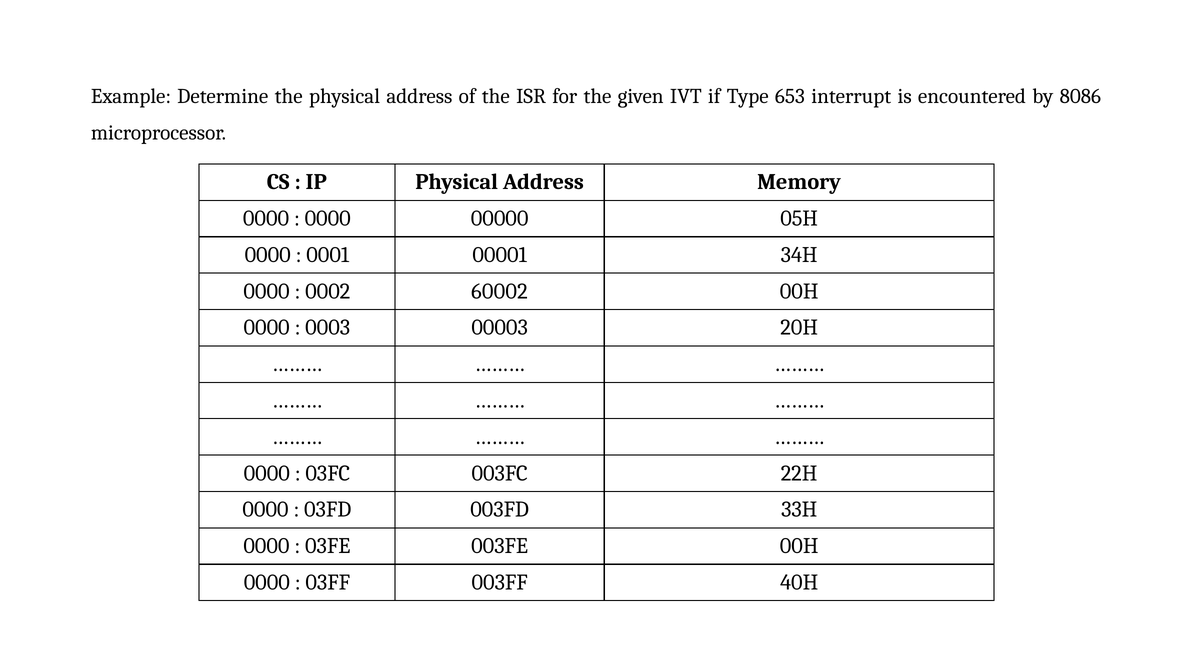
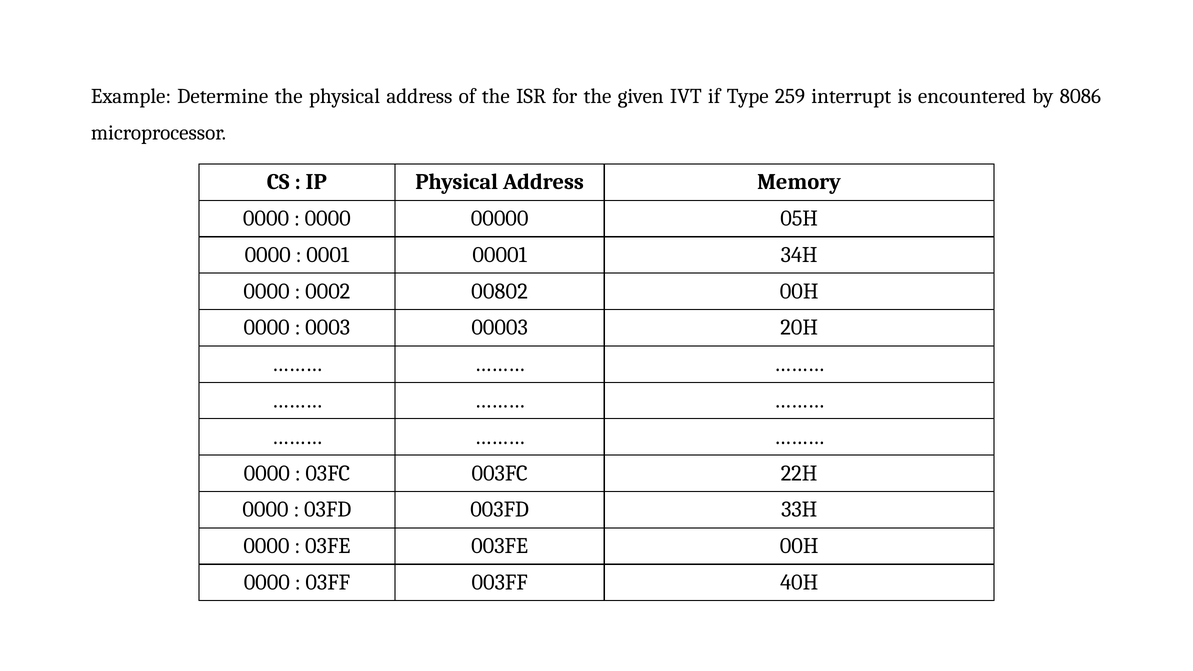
653: 653 -> 259 (790, 96)
60002: 60002 -> 00802 (500, 291)
